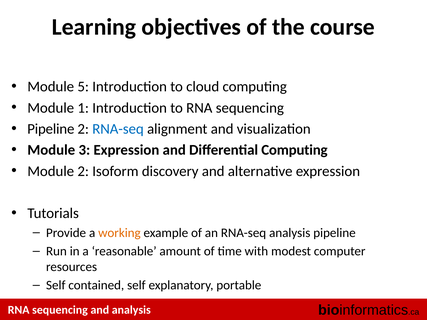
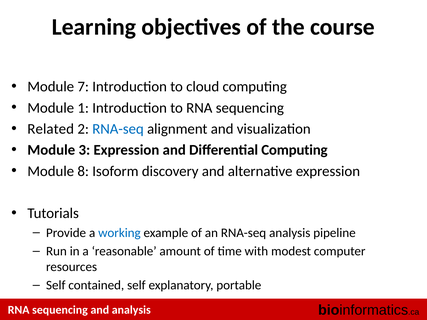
5: 5 -> 7 (83, 87)
Pipeline: Pipeline -> Related (51, 129)
Module 2: 2 -> 8 (83, 171)
working colour: orange -> blue (119, 233)
